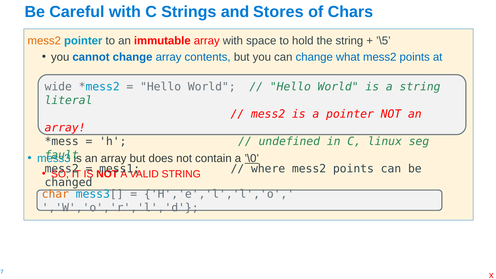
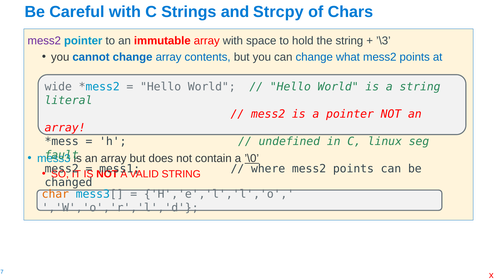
Stores: Stores -> Strcpy (278, 12)
mess2 colour: orange -> purple (44, 41)
’\5: ’\5 -> ’\3 (383, 41)
